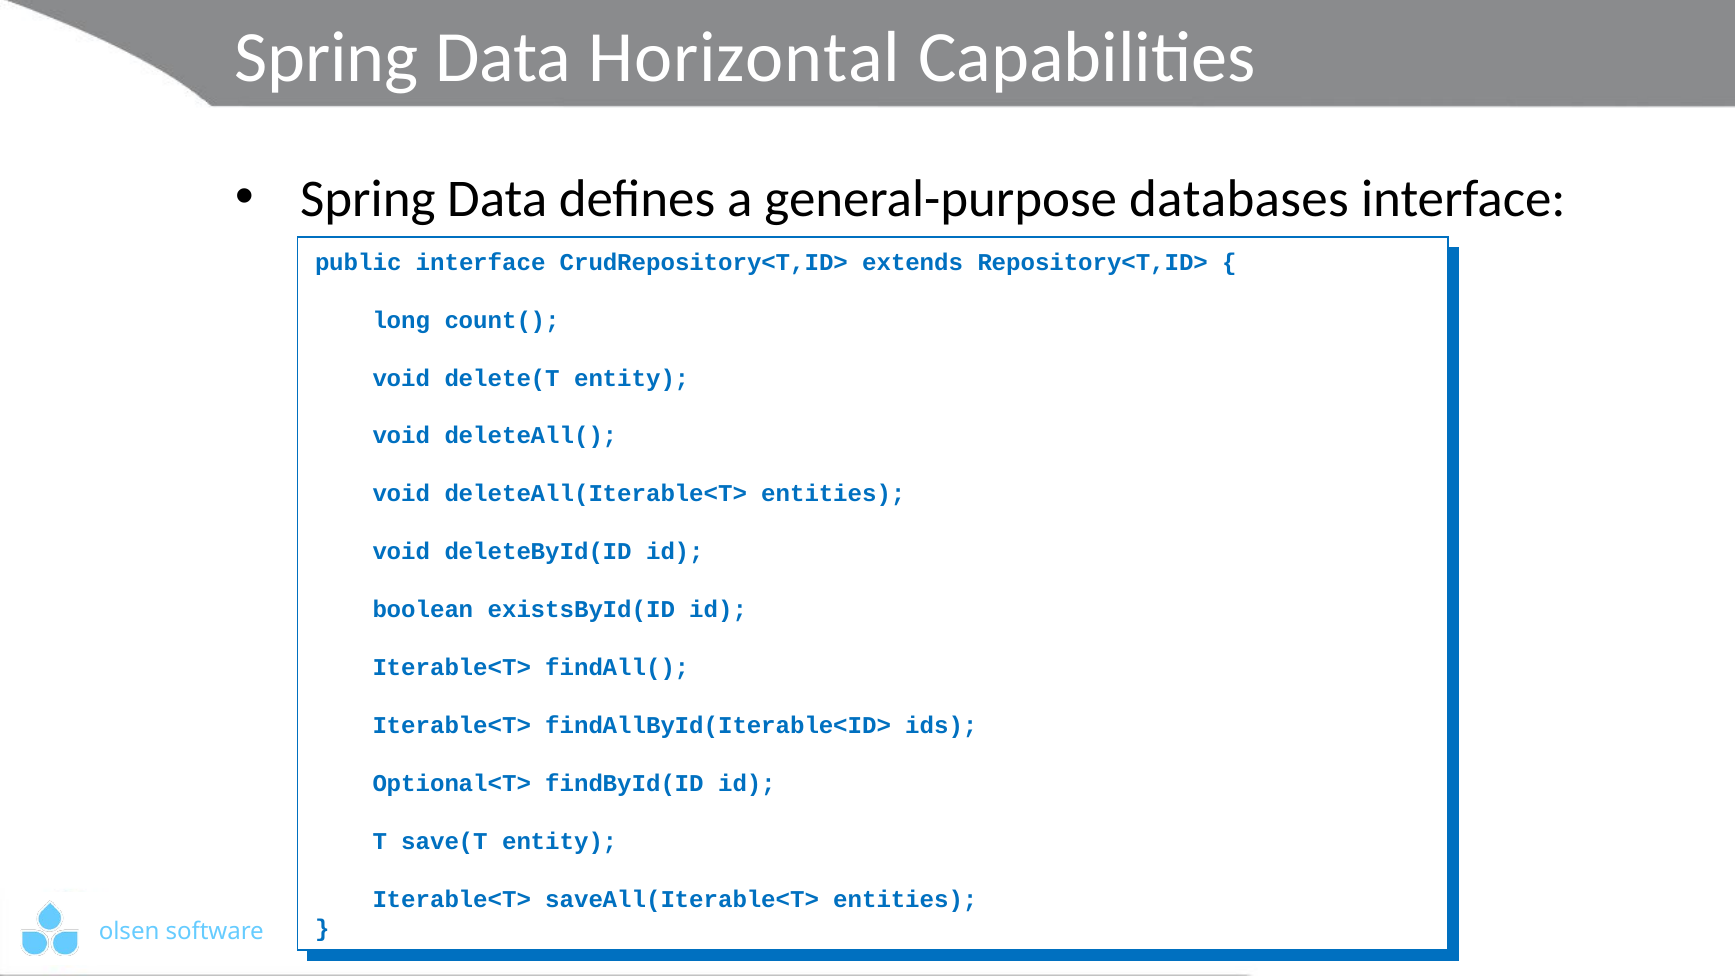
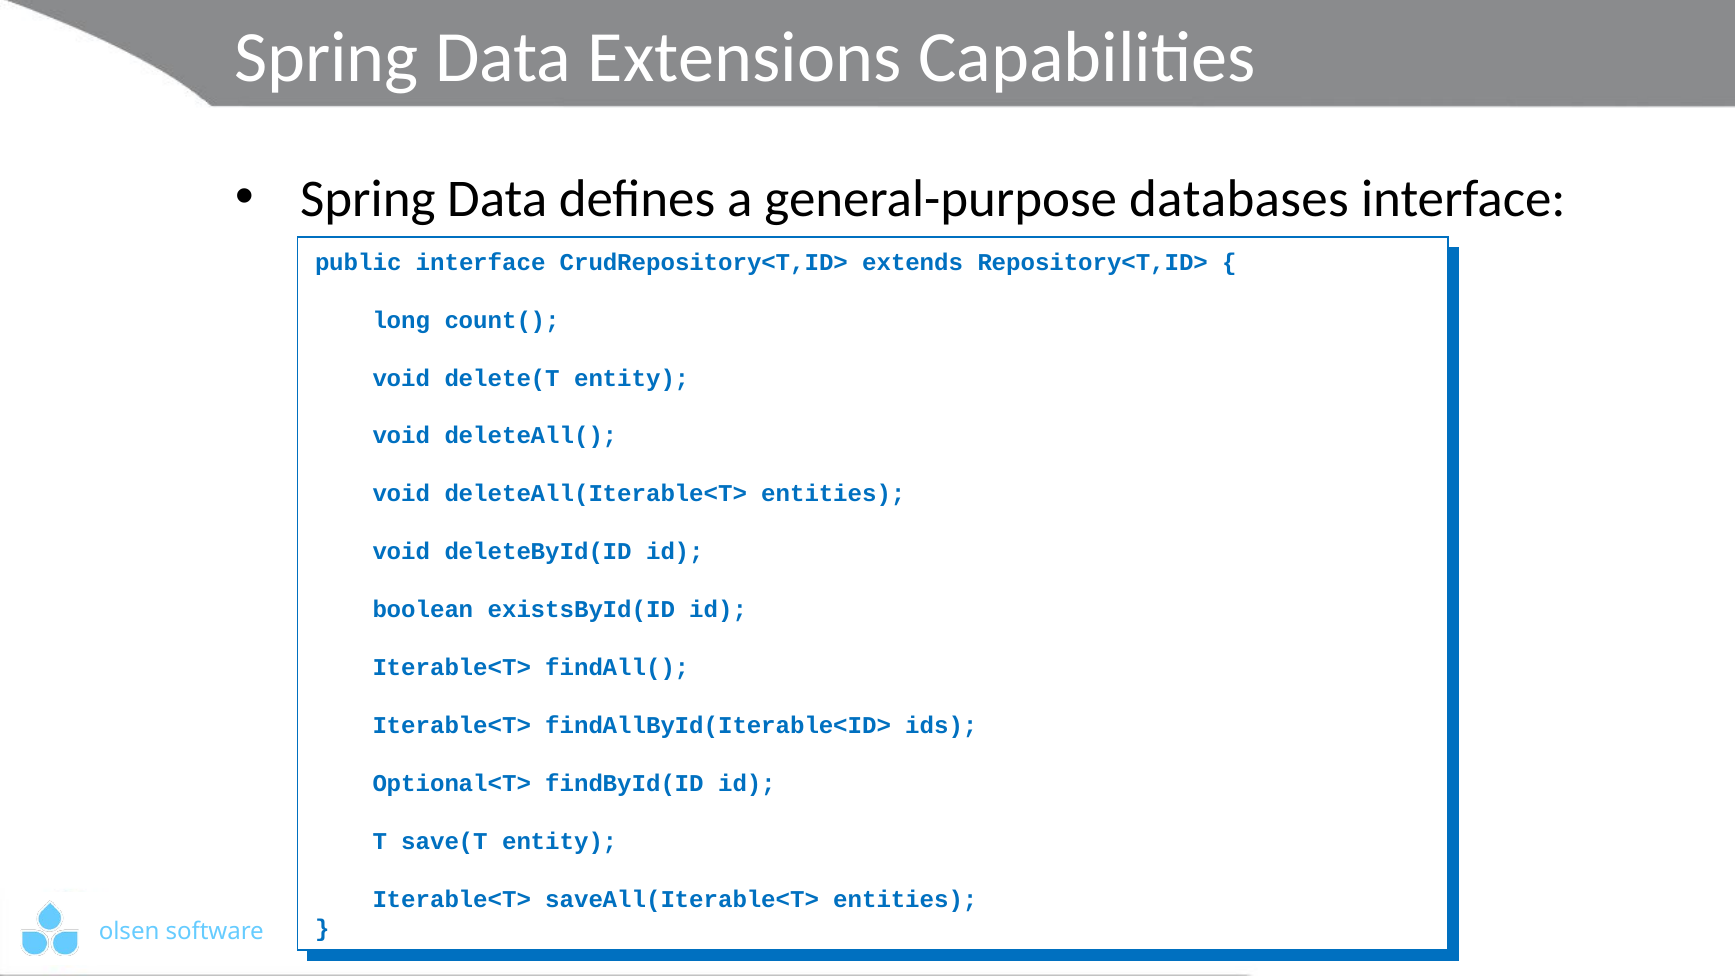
Horizontal: Horizontal -> Extensions (745, 58)
